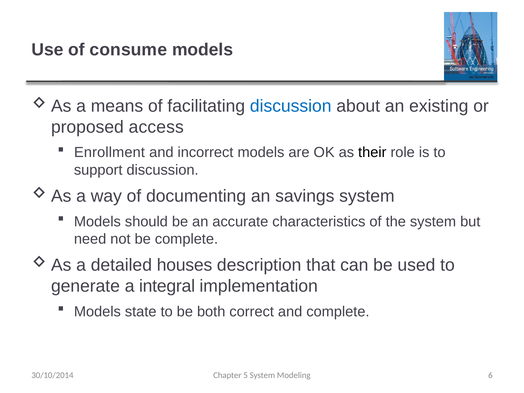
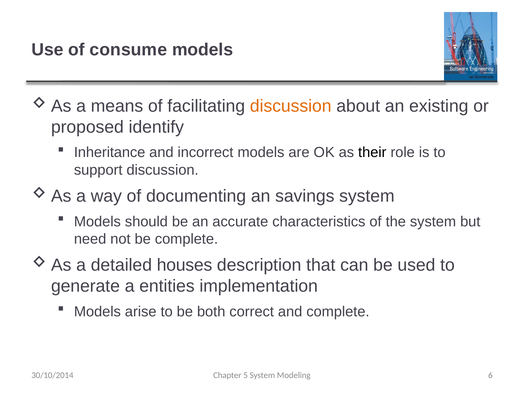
discussion colour: blue -> orange (291, 106)
access: access -> identify (156, 127)
Enrollment: Enrollment -> Inheritance (110, 153)
integral: integral -> entities (167, 286)
state: state -> arise (141, 312)
